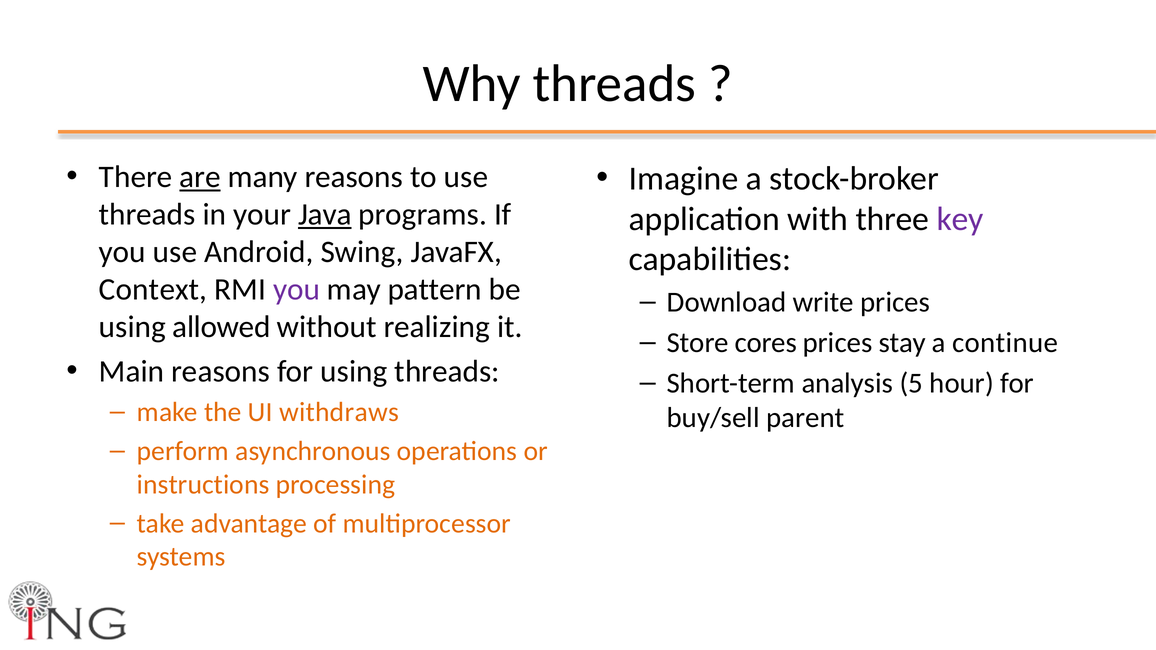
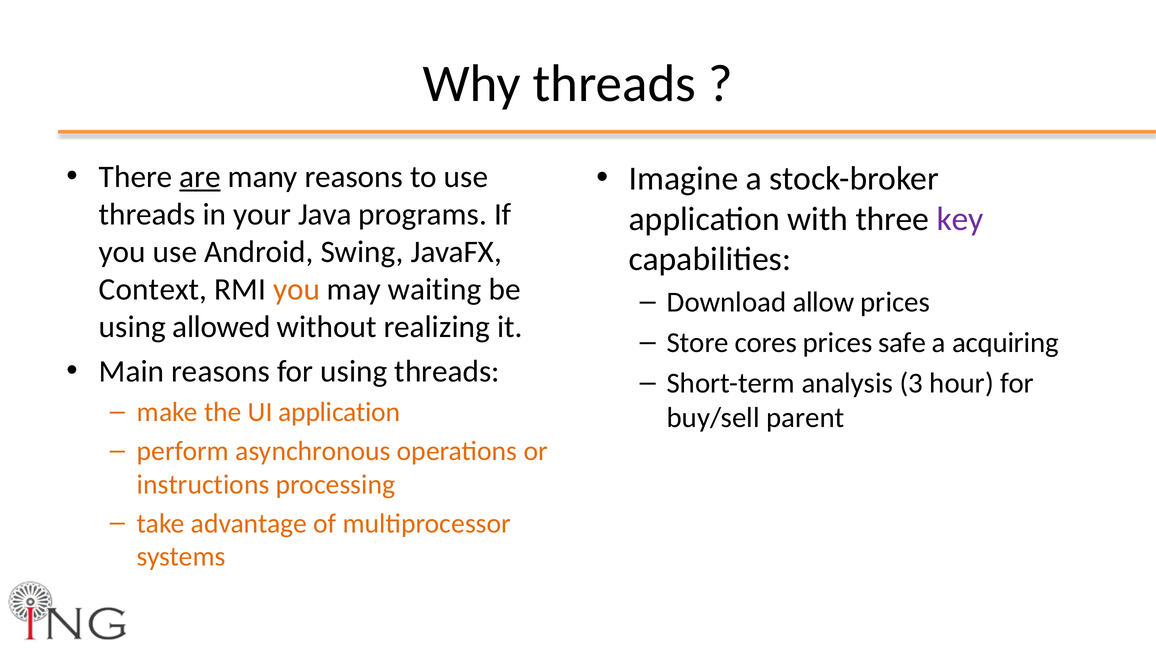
Java underline: present -> none (325, 215)
you colour: purple -> orange (297, 290)
pattern: pattern -> waiting (435, 290)
write: write -> allow (823, 302)
stay: stay -> safe (902, 343)
continue: continue -> acquiring (1005, 343)
5: 5 -> 3 (911, 383)
UI withdraws: withdraws -> application (339, 412)
